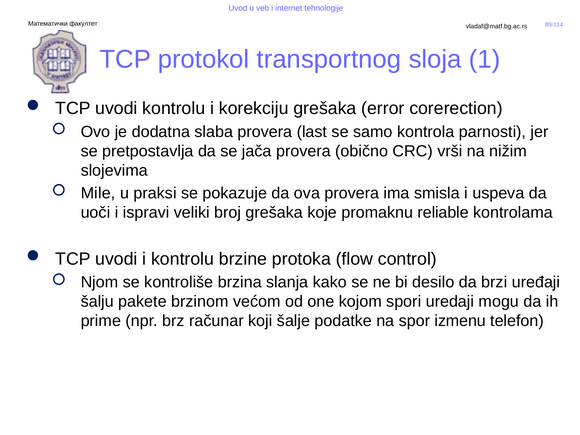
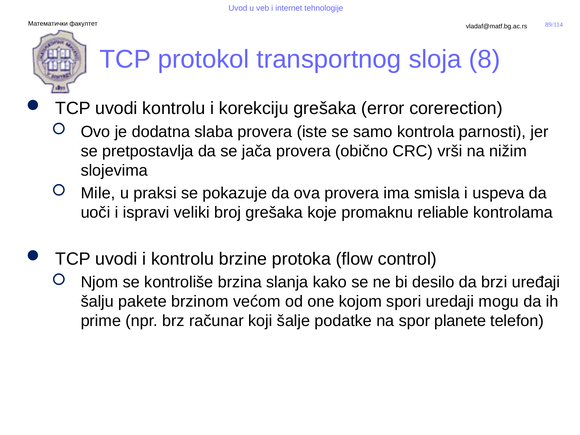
1: 1 -> 8 (485, 59)
last: last -> iste (312, 132)
izmenu: izmenu -> planete (460, 321)
